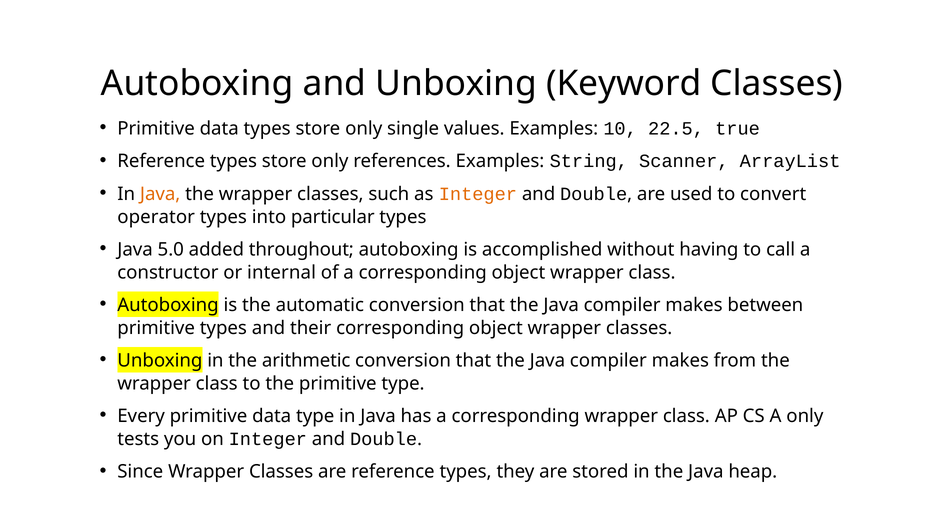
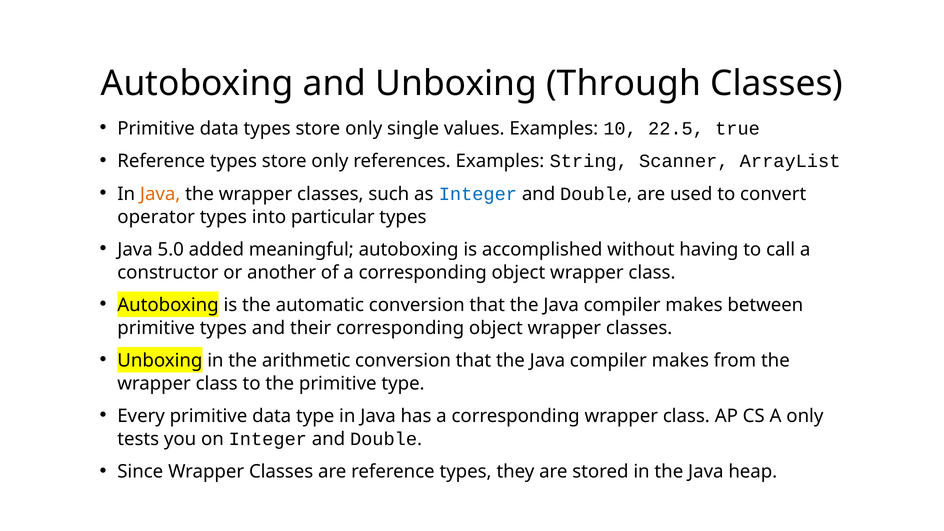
Keyword: Keyword -> Through (624, 84)
Integer colour: orange -> blue (478, 194)
throughout: throughout -> meaningful (301, 250)
internal: internal -> another (282, 272)
